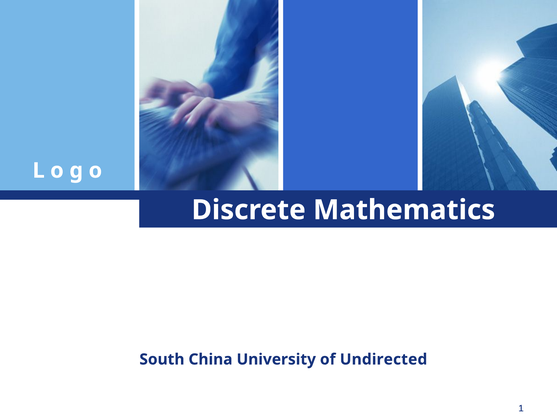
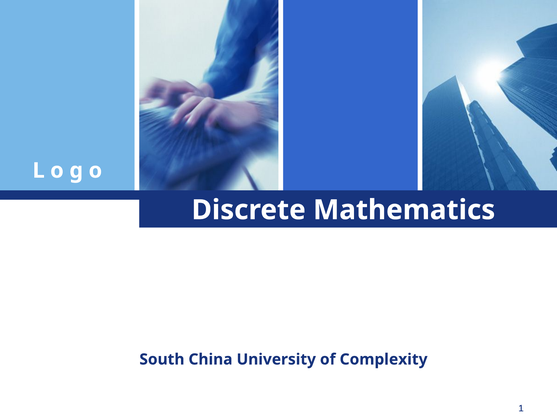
Undirected: Undirected -> Complexity (384, 359)
